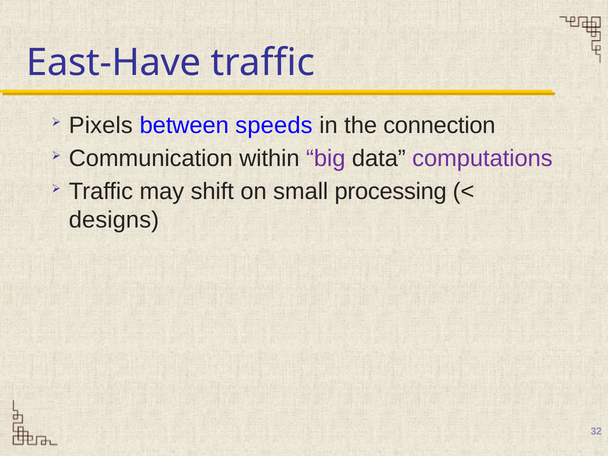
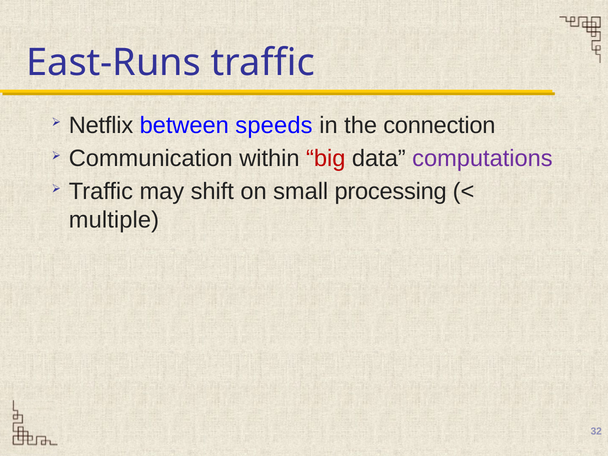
East-Have: East-Have -> East-Runs (114, 63)
Pixels: Pixels -> Netflix (101, 125)
big colour: purple -> red (326, 158)
designs: designs -> multiple (114, 220)
